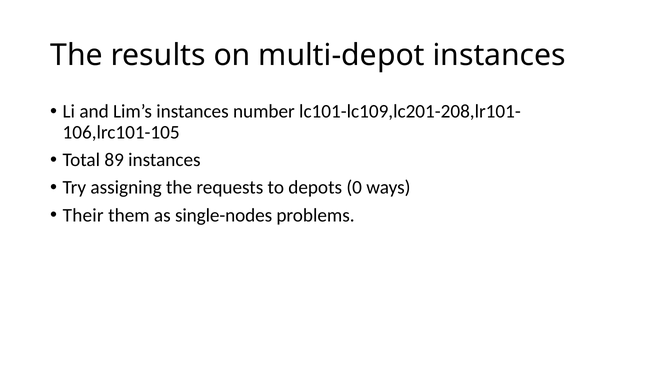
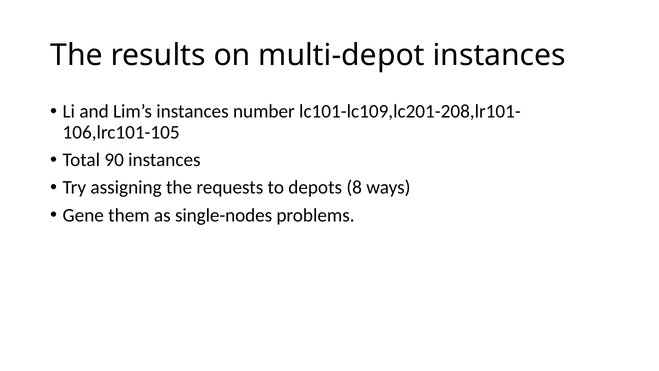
89: 89 -> 90 (114, 160)
0: 0 -> 8 (354, 187)
Their: Their -> Gene (83, 215)
